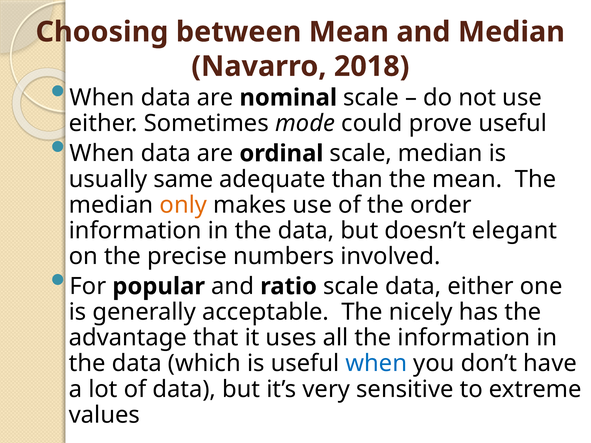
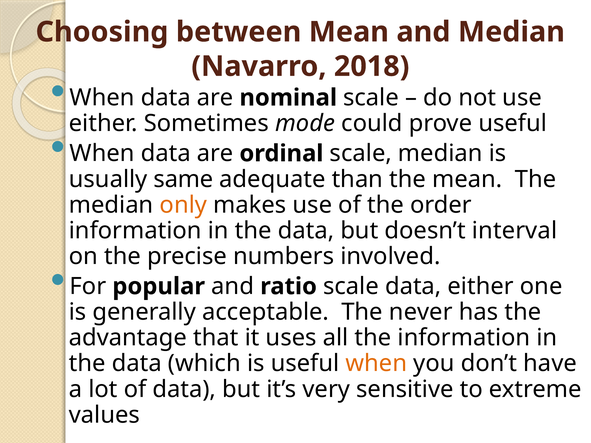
elegant: elegant -> interval (515, 231)
nicely: nicely -> never (421, 312)
when colour: blue -> orange (376, 364)
